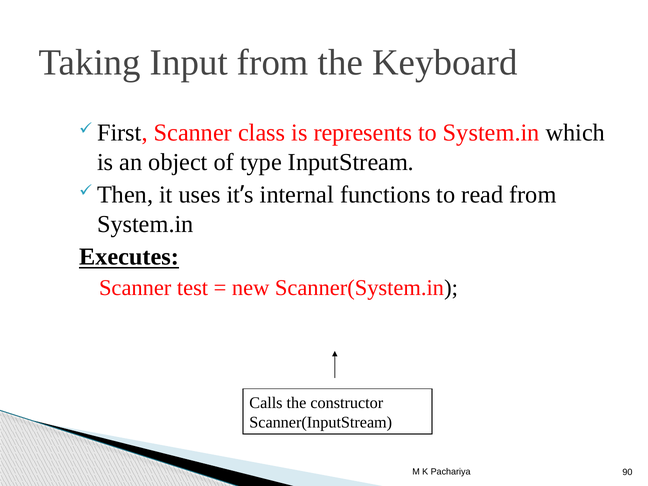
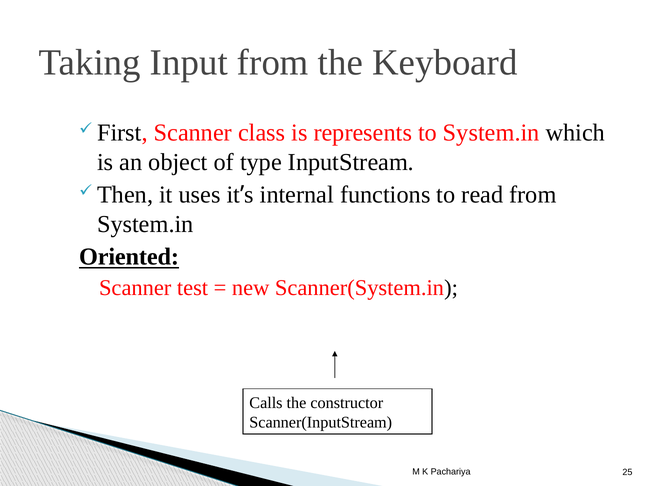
Executes: Executes -> Oriented (129, 257)
90: 90 -> 25 (627, 472)
